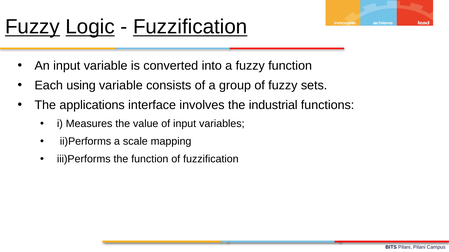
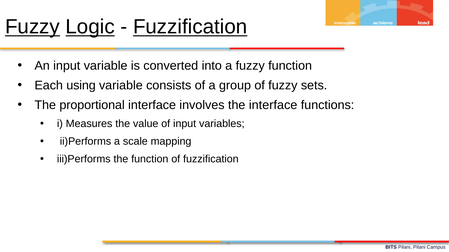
applications: applications -> proportional (92, 105)
the industrial: industrial -> interface (273, 105)
